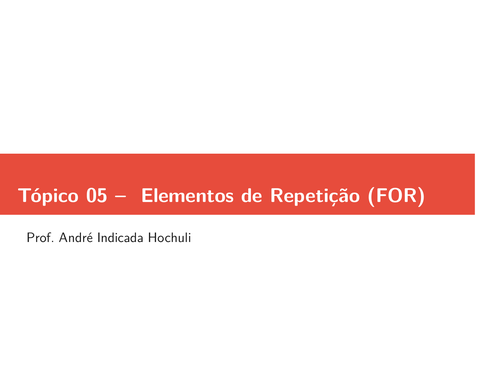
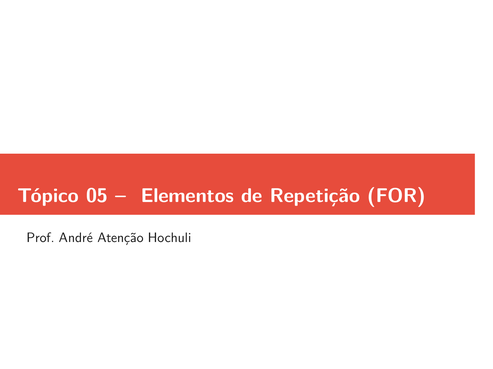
Indicada: Indicada -> Atenção (120, 238)
